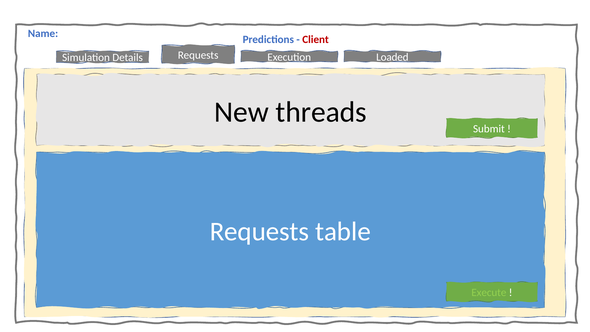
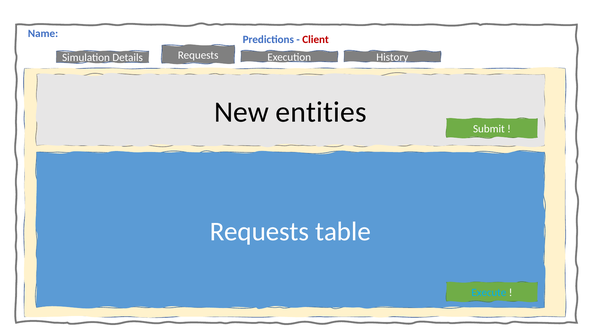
Loaded: Loaded -> History (392, 57)
threads: threads -> entities (321, 112)
Execute colour: light green -> light blue (489, 292)
